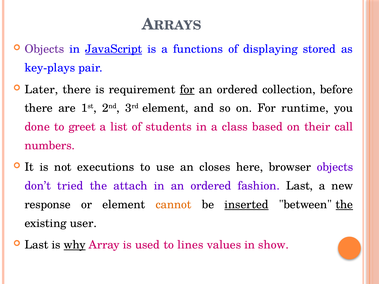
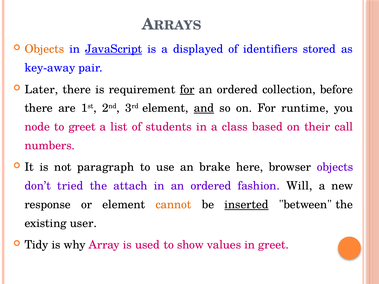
Objects colour: purple -> orange (44, 49)
functions: functions -> displayed (198, 49)
displaying: displaying -> identifiers (270, 49)
key-plays: key-plays -> key-away (50, 68)
and underline: none -> present (204, 108)
done: done -> node (37, 127)
executions: executions -> paragraph (106, 167)
closes: closes -> brake (215, 167)
fashion Last: Last -> Will (299, 186)
the underline: present -> none (344, 205)
Last: Last -> Tidy (37, 245)
why underline: present -> none (75, 245)
lines: lines -> show (190, 245)
in show: show -> greet (274, 245)
